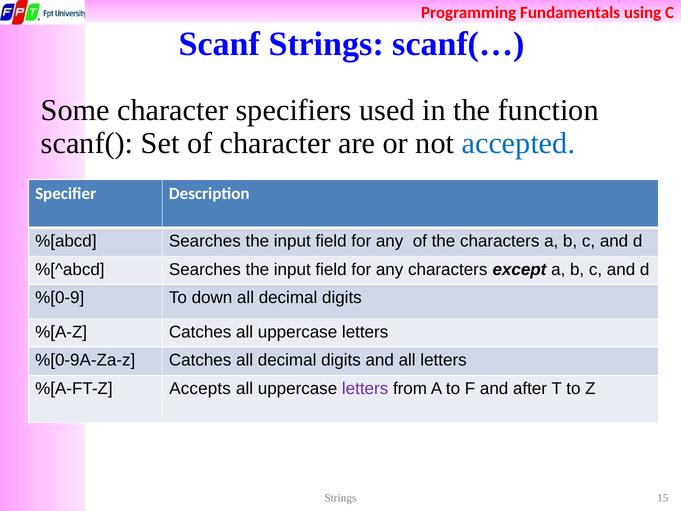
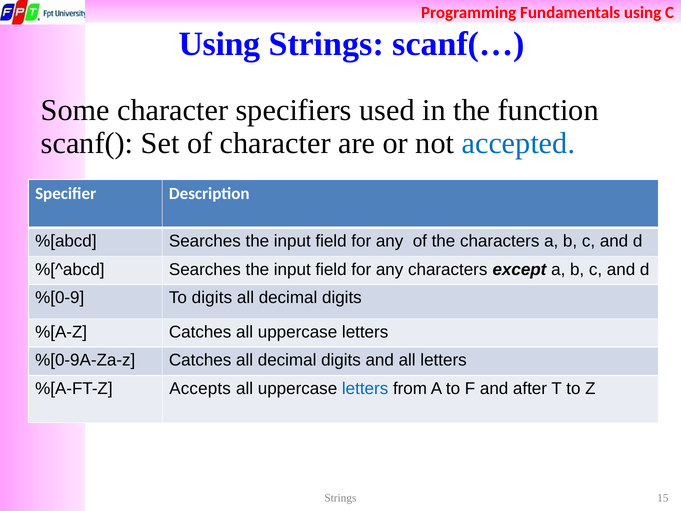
Scanf: Scanf -> Using (220, 44)
To down: down -> digits (212, 298)
letters colour: purple -> blue (365, 388)
